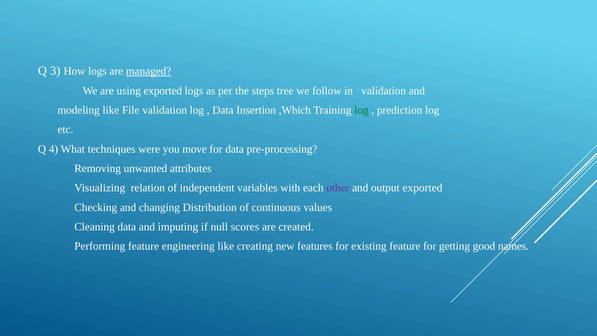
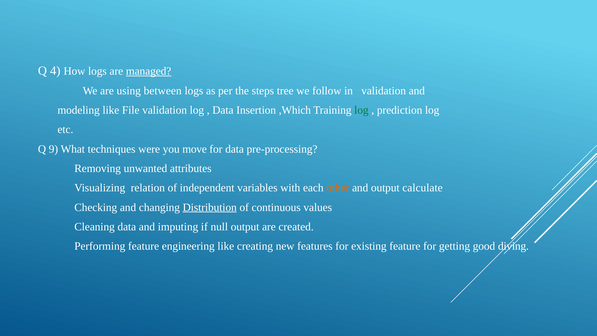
3: 3 -> 4 (55, 71)
using exported: exported -> between (163, 91)
4: 4 -> 9 (53, 149)
other colour: purple -> orange (338, 188)
output exported: exported -> calculate (423, 188)
Distribution underline: none -> present (210, 207)
null scores: scores -> output (245, 227)
names: names -> diving (513, 246)
